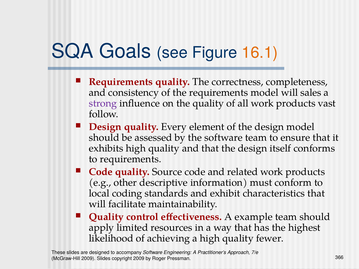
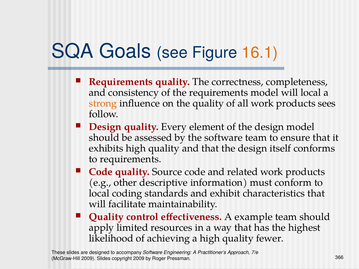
will sales: sales -> local (311, 93)
strong colour: purple -> orange (103, 103)
vast: vast -> sees (327, 103)
